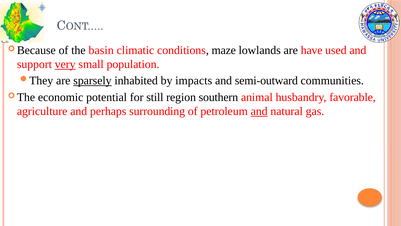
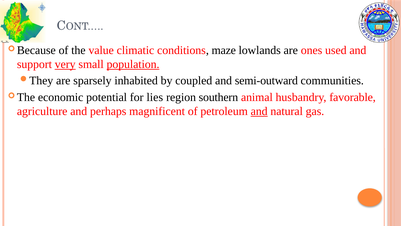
basin: basin -> value (101, 50)
have: have -> ones (312, 50)
population underline: none -> present (133, 64)
sparsely underline: present -> none (92, 81)
impacts: impacts -> coupled (194, 81)
still: still -> lies (155, 97)
surrounding: surrounding -> magnificent (157, 111)
